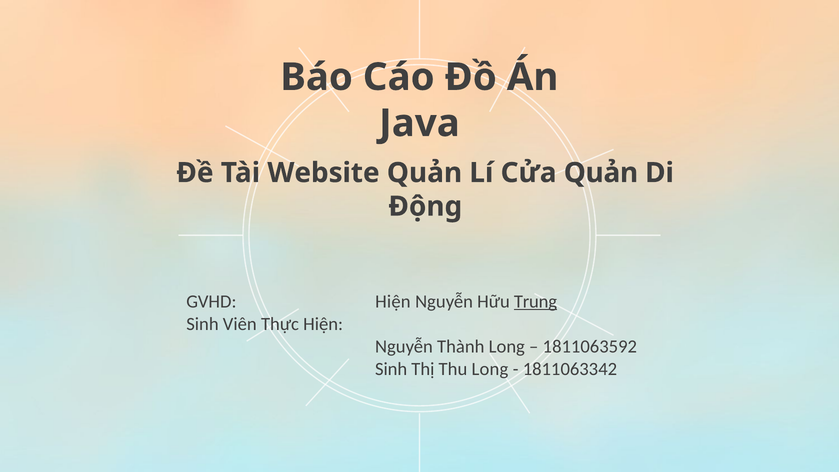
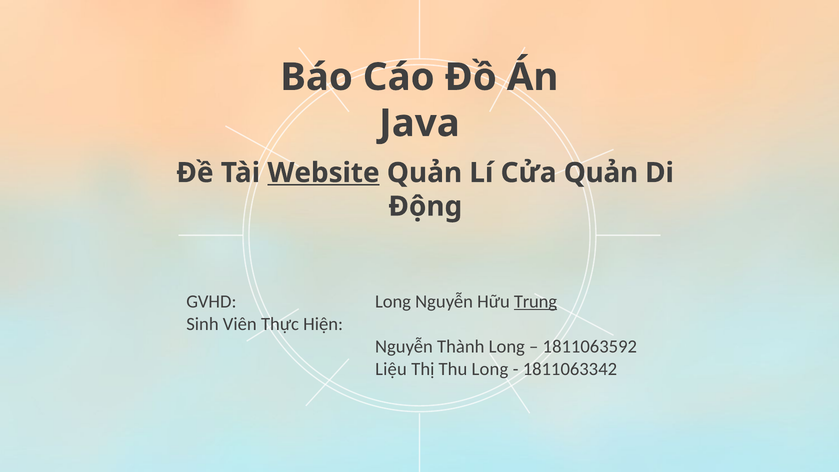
Website underline: none -> present (323, 173)
GVHD Hiện: Hiện -> Long (393, 302)
Sinh: Sinh -> Liệu (391, 369)
